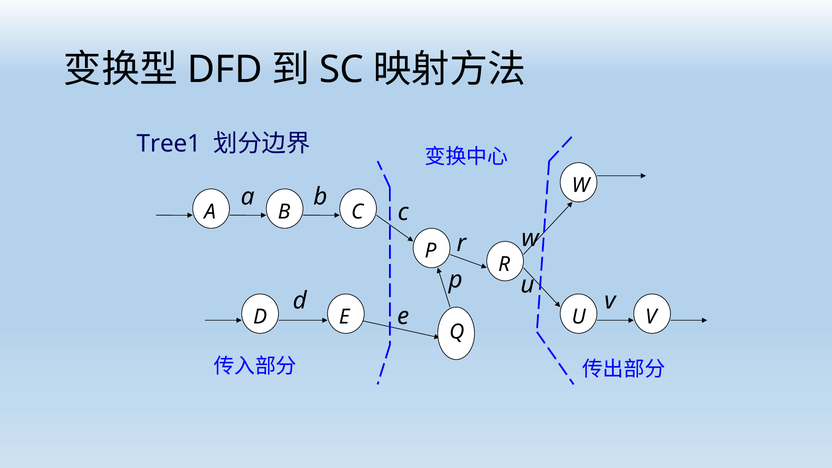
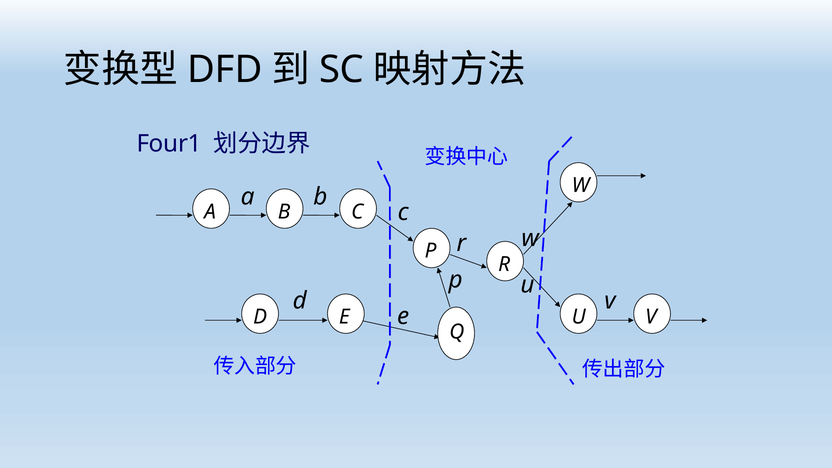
Tree1: Tree1 -> Four1 (169, 144)
